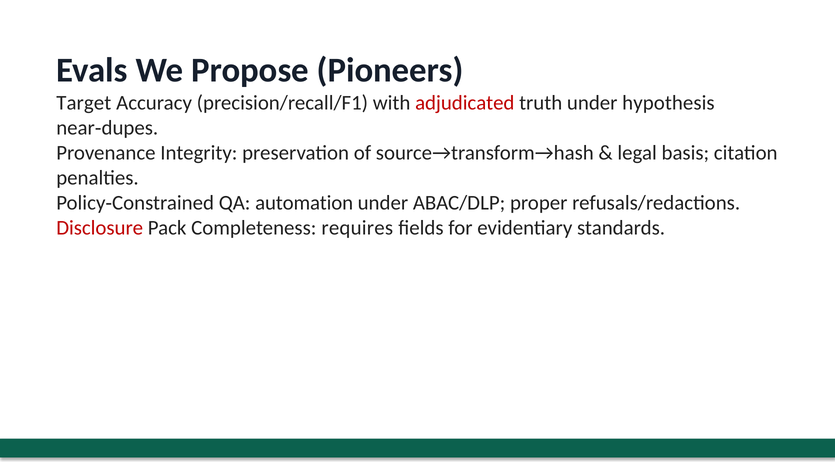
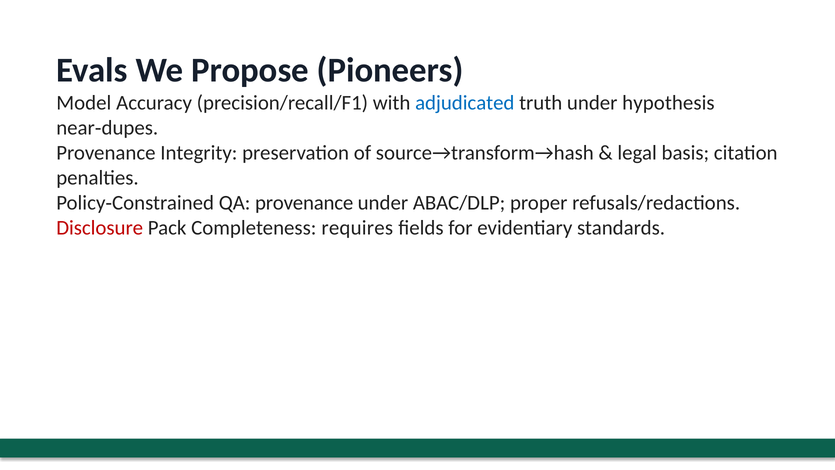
Target: Target -> Model (84, 103)
adjudicated colour: red -> blue (465, 103)
QA automation: automation -> provenance (304, 203)
